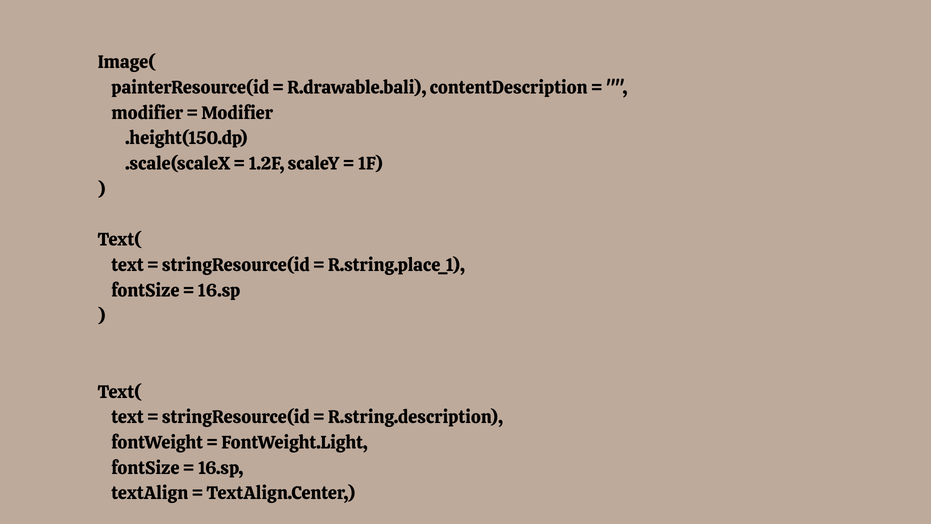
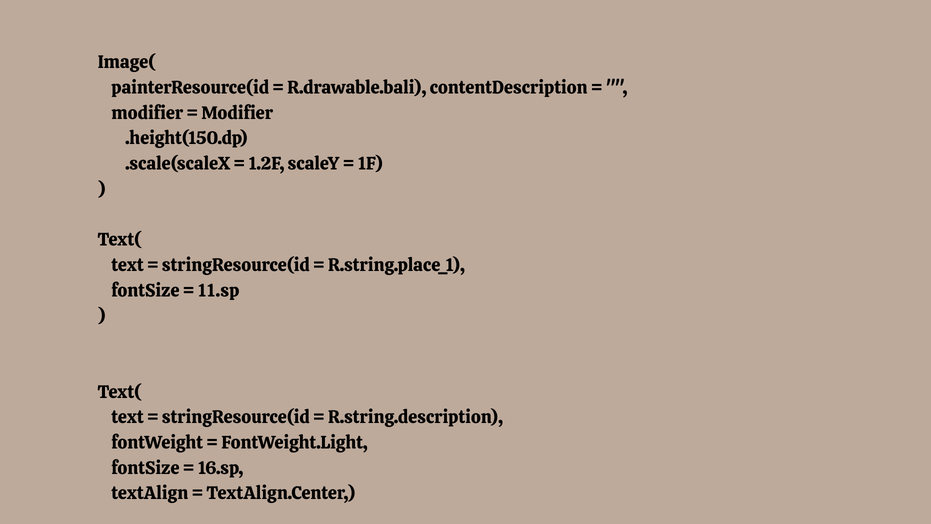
16.sp: 16.sp -> 11.sp (219, 290)
